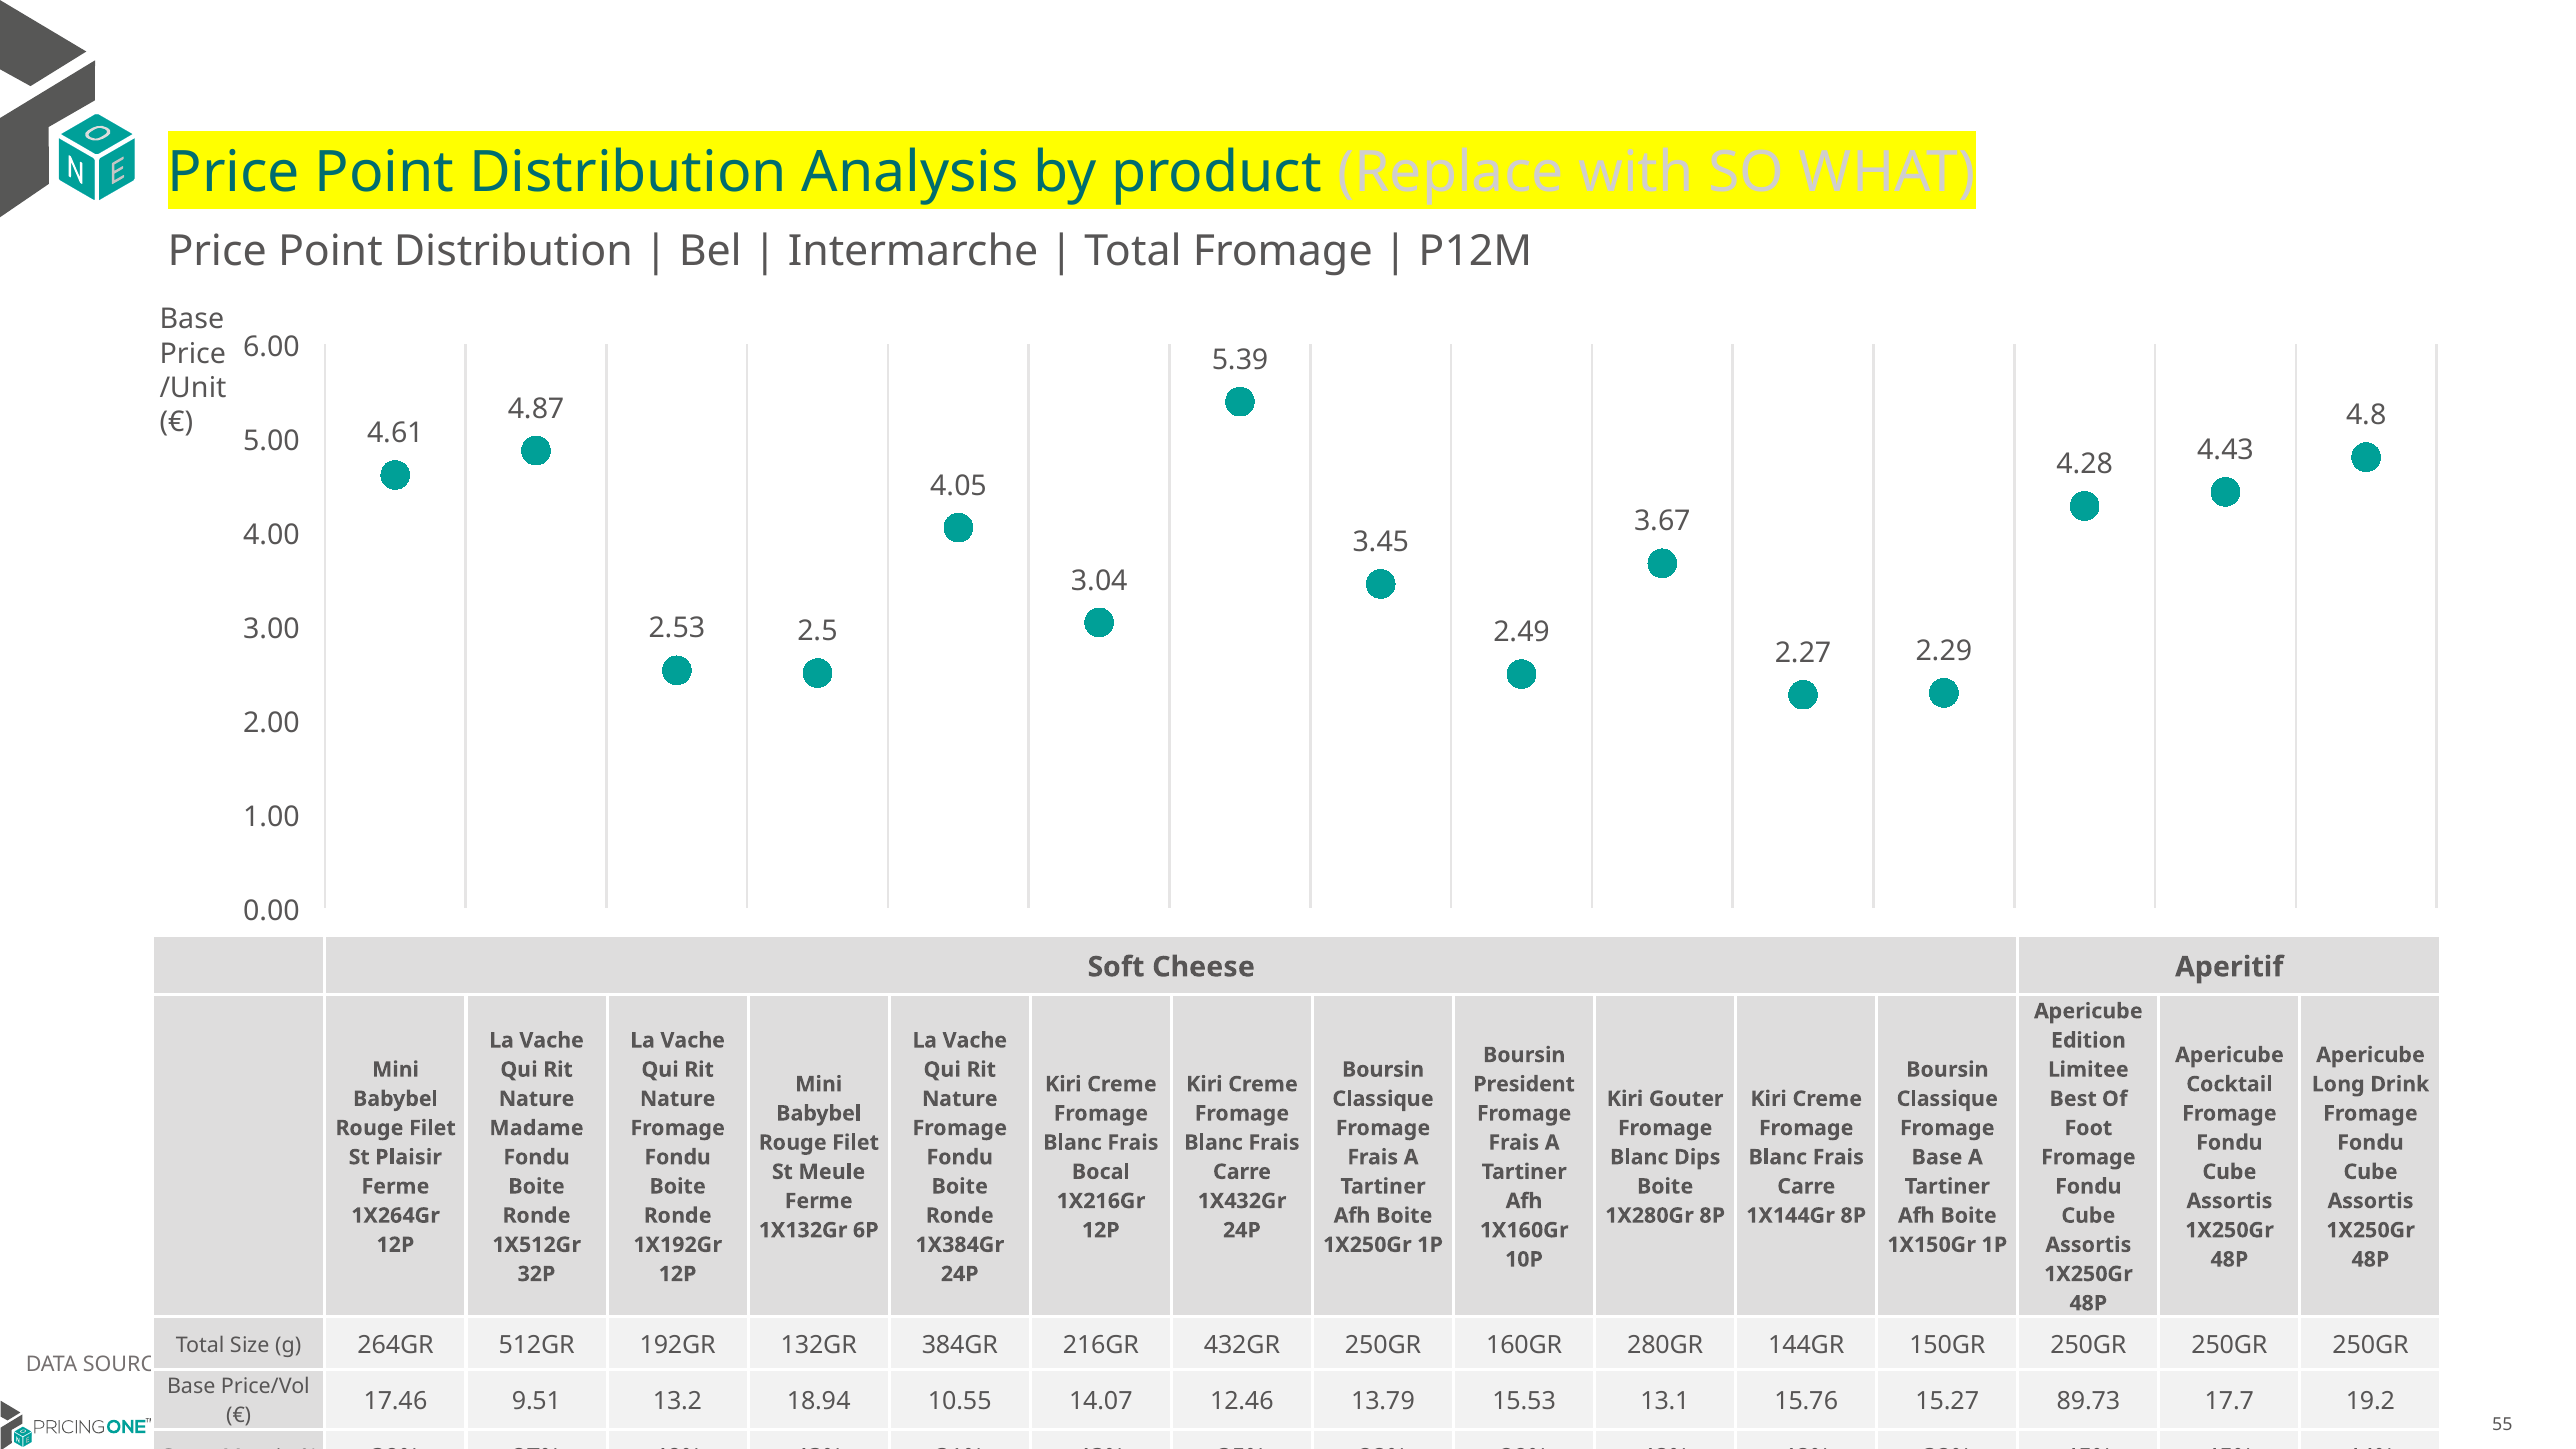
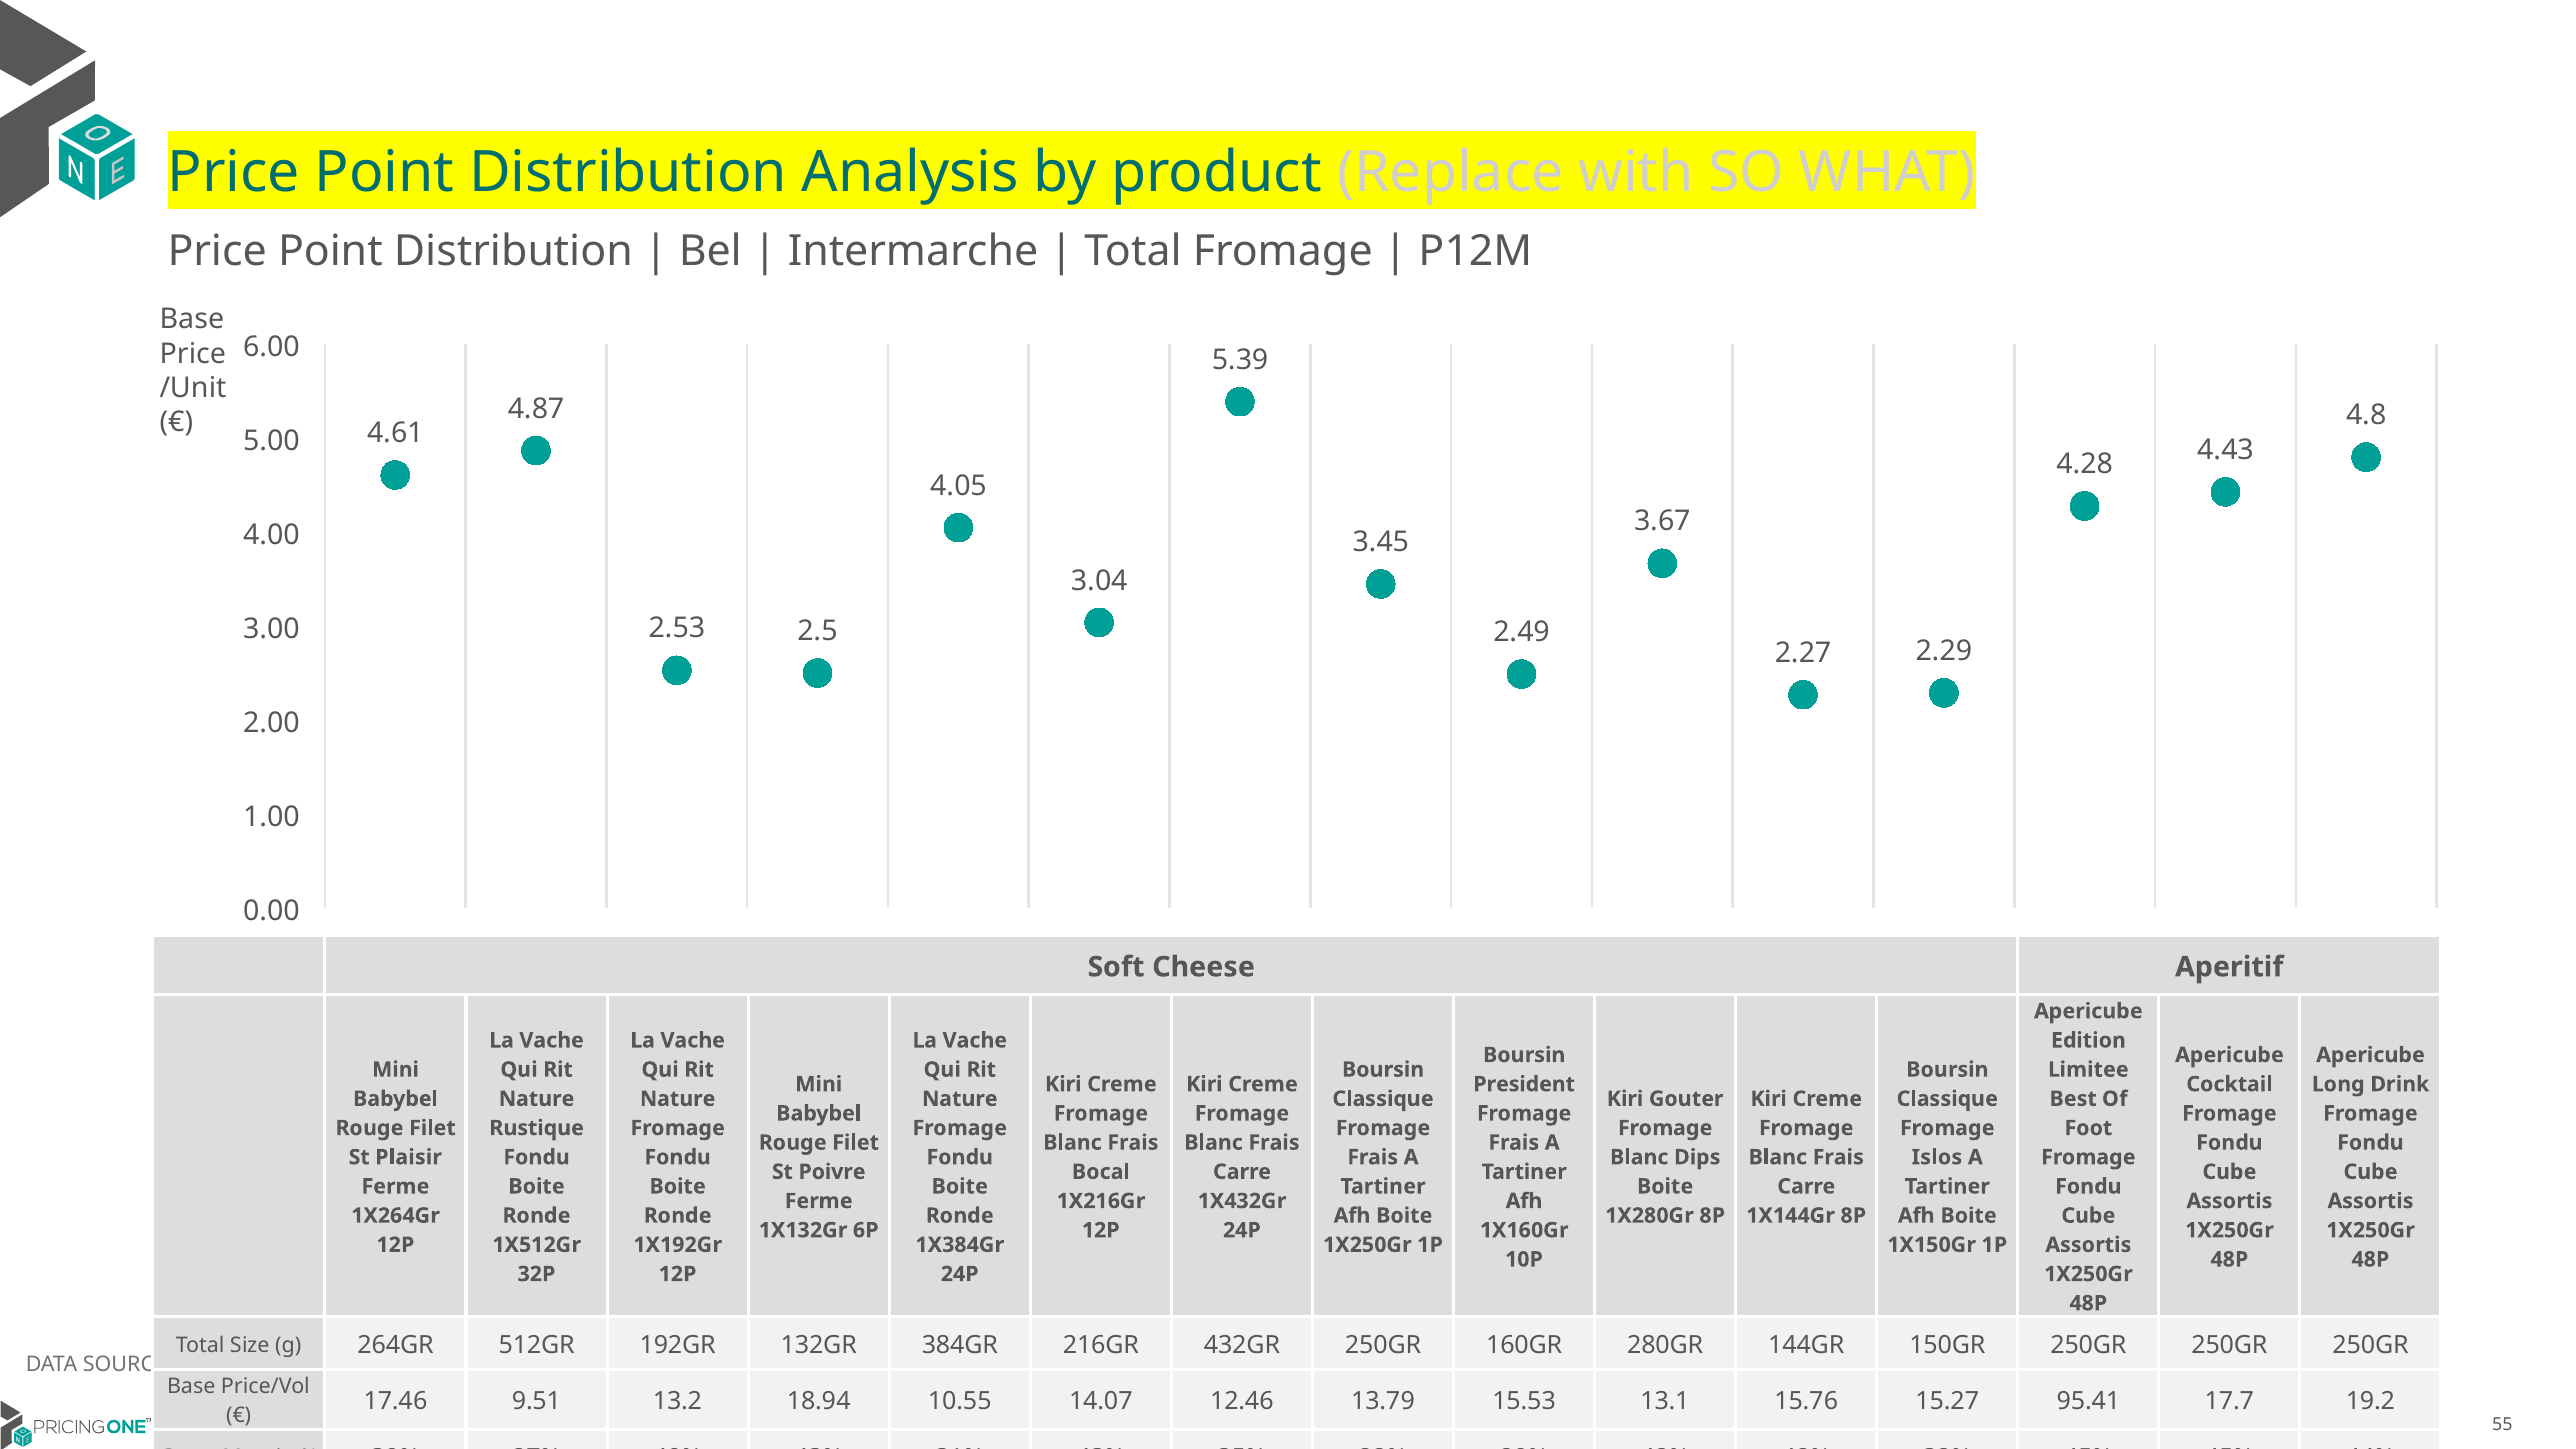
Madame: Madame -> Rustique (537, 1128)
Base: Base -> Islos (1937, 1157)
Meule: Meule -> Poivre (832, 1172)
89.73: 89.73 -> 95.41 (2088, 1402)
